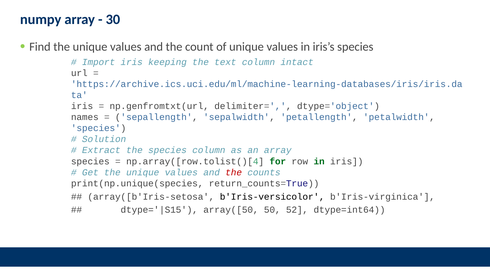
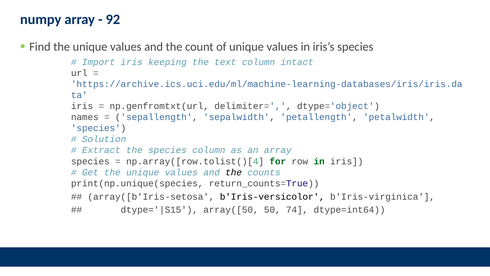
30: 30 -> 92 (113, 19)
the colour: red -> black (234, 172)
52: 52 -> 74 (297, 209)
